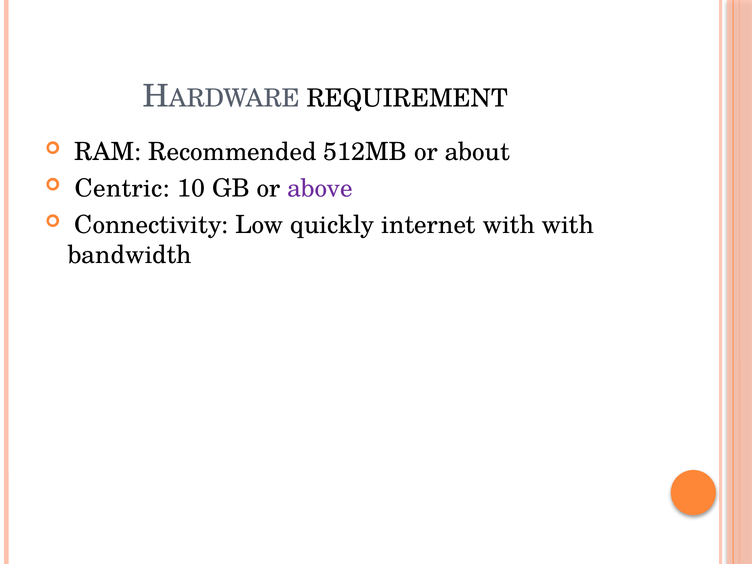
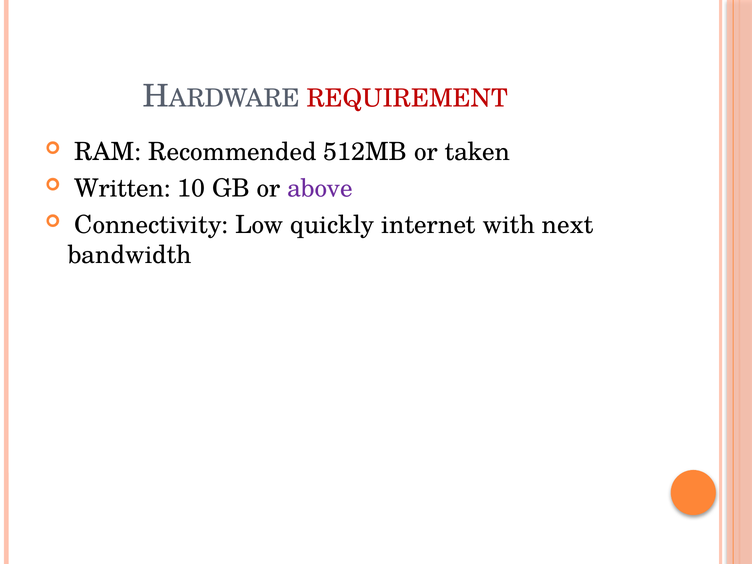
REQUIREMENT colour: black -> red (407, 98)
about: about -> taken (477, 152)
Centric: Centric -> Written (122, 188)
with with: with -> next (568, 225)
